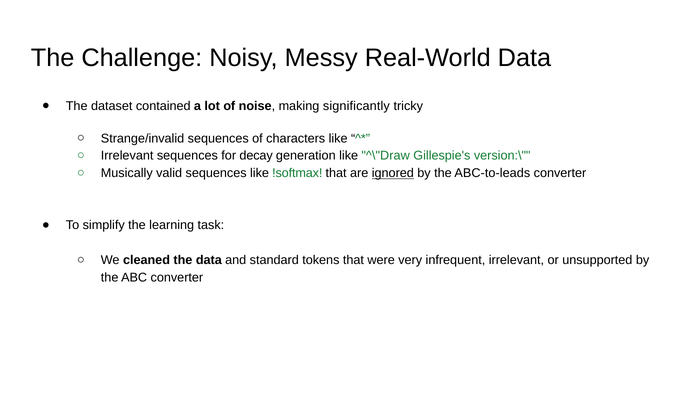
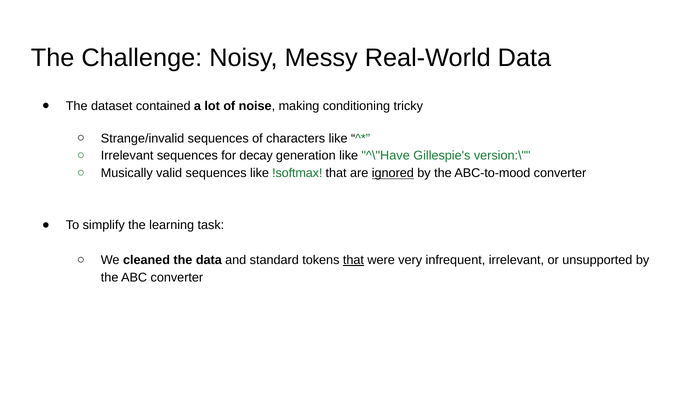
significantly: significantly -> conditioning (356, 106)
^\"Draw: ^\"Draw -> ^\"Have (386, 156)
ABC-to-leads: ABC-to-leads -> ABC-to-mood (492, 173)
that underline: none -> present (353, 260)
